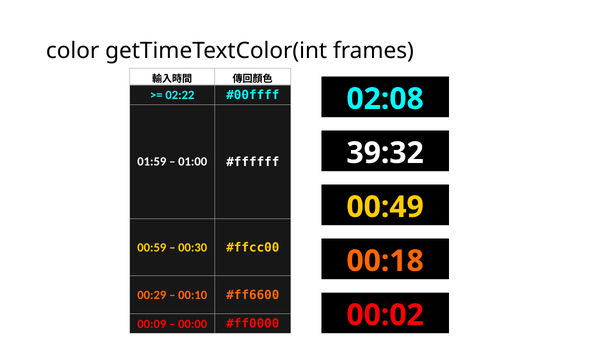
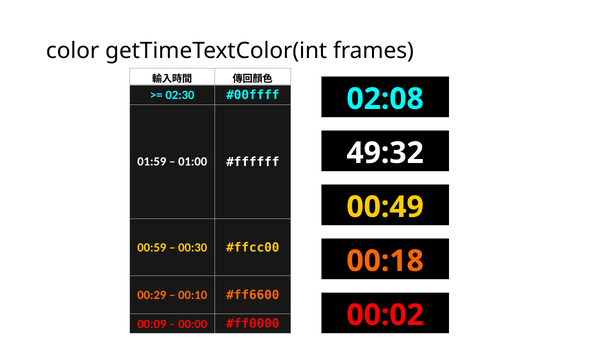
02:22: 02:22 -> 02:30 (180, 95)
39:32: 39:32 -> 49:32 (385, 153)
